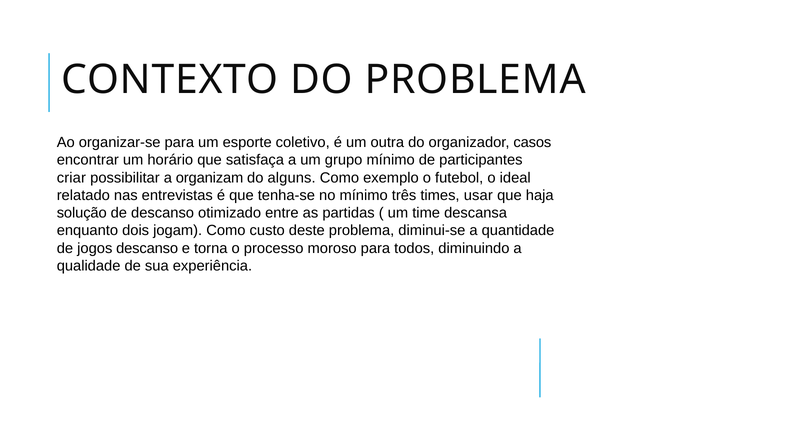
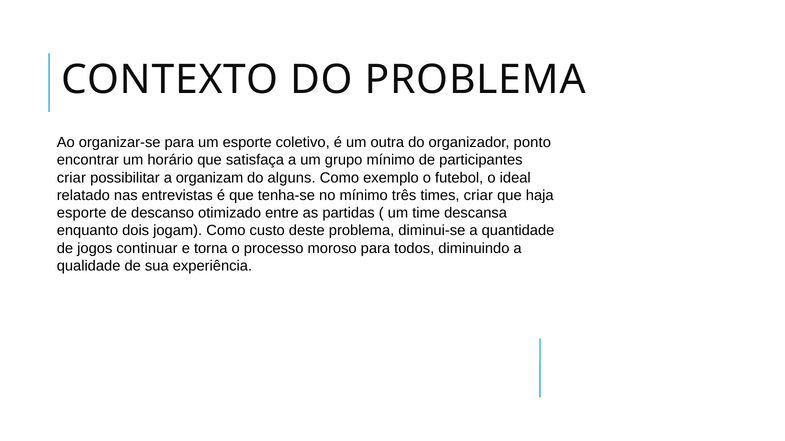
casos: casos -> ponto (532, 143)
times usar: usar -> criar (478, 196)
solução: solução -> esporte (82, 213)
jogos descanso: descanso -> continuar (147, 249)
